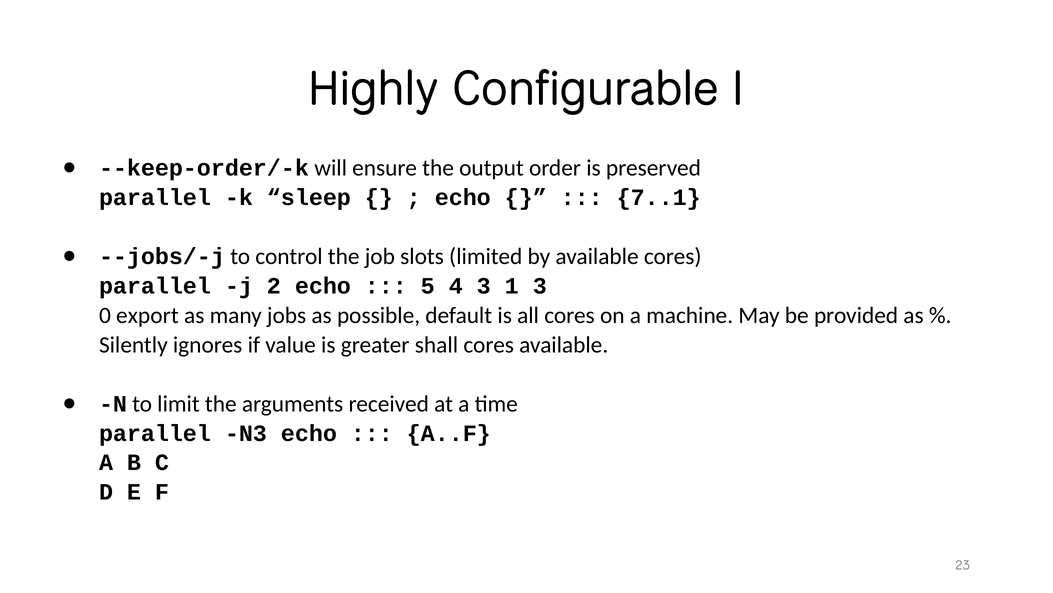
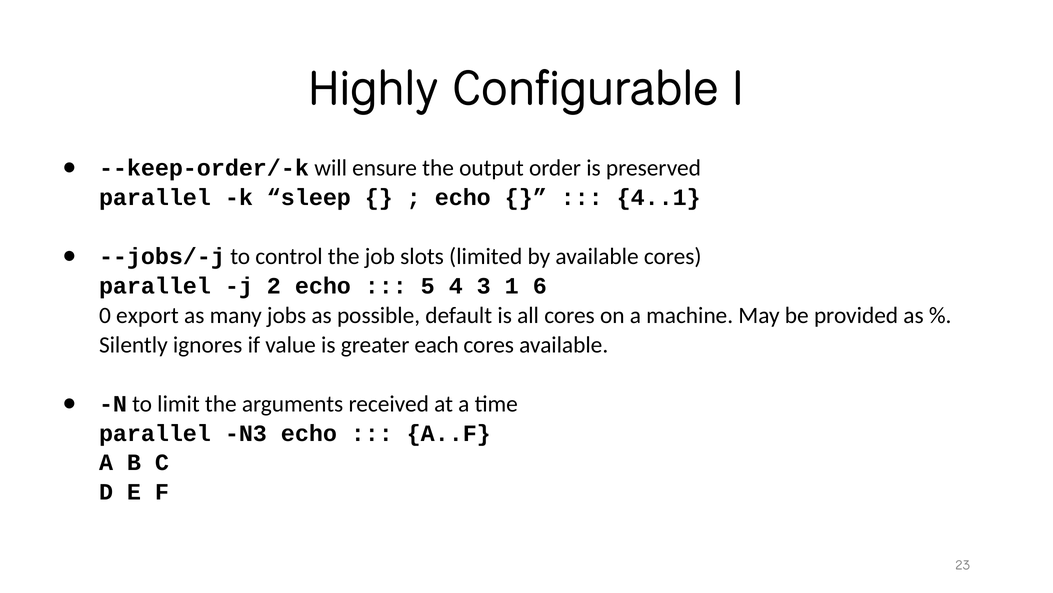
7..1: 7..1 -> 4..1 (659, 197)
1 3: 3 -> 6 (540, 286)
shall: shall -> each (437, 344)
